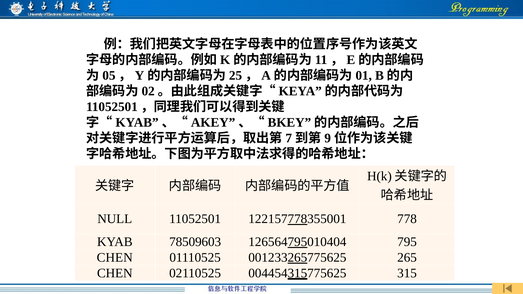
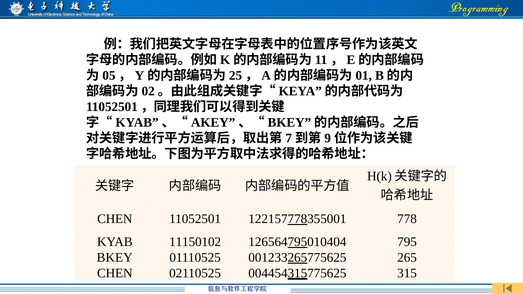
NULL: NULL -> CHEN (115, 219)
78509603: 78509603 -> 11150102 (195, 242)
CHEN: CHEN -> BKEY (115, 258)
